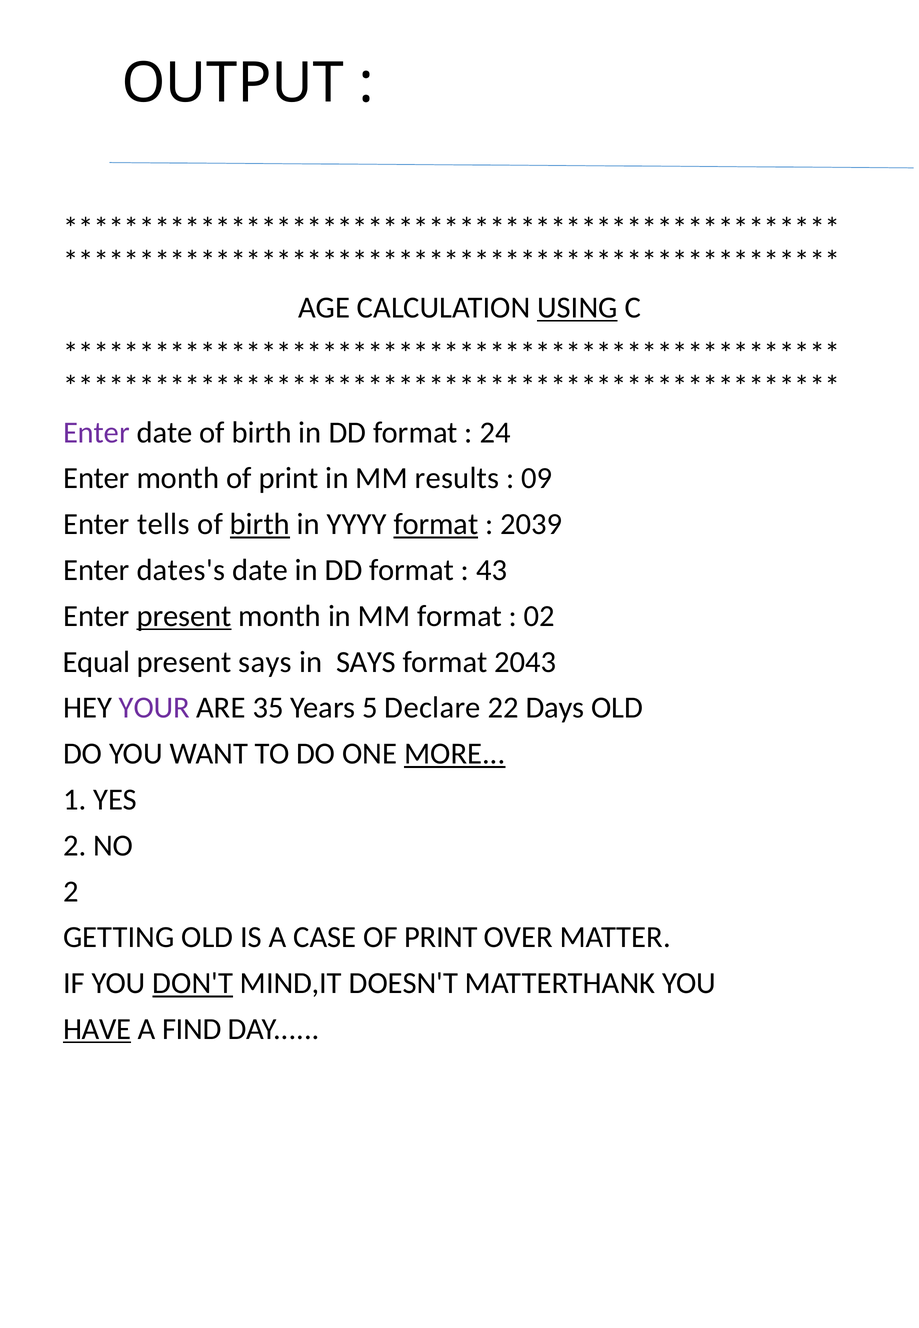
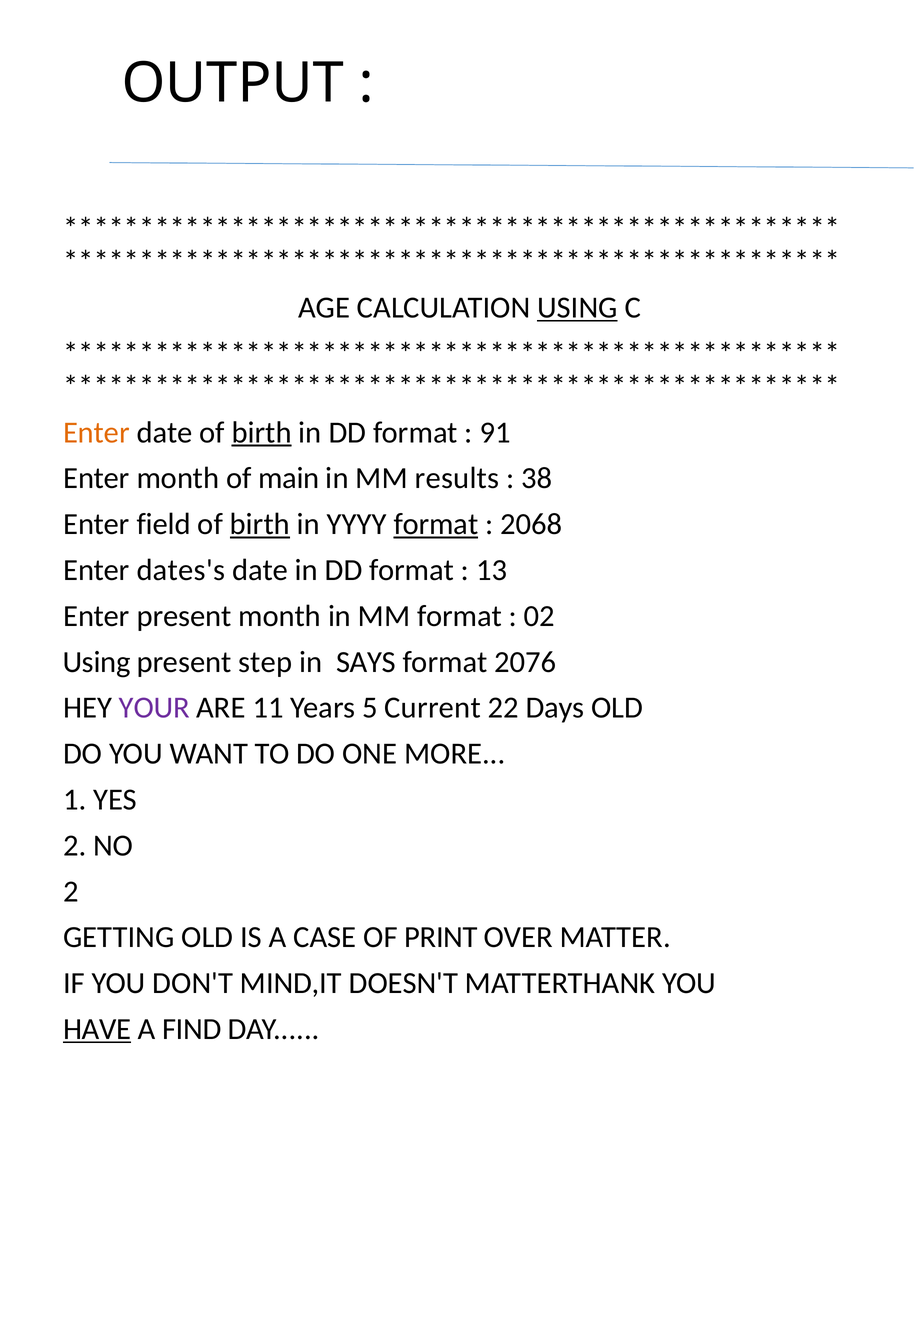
Enter colour: purple -> orange (96, 432)
birth underline: none -> present (262, 432)
24: 24 -> 91 (495, 432)
month of print: print -> main (289, 478)
09: 09 -> 38 (537, 478)
tells: tells -> field (164, 524)
2039: 2039 -> 2068 (531, 524)
43: 43 -> 13 (492, 570)
present underline: present -> none (184, 616)
Equal: Equal -> Using (97, 662)
present says: says -> step (265, 662)
2043: 2043 -> 2076 (525, 662)
35: 35 -> 11 (268, 708)
Declare: Declare -> Current (433, 708)
MORE underline: present -> none (455, 753)
DON'T underline: present -> none (193, 983)
